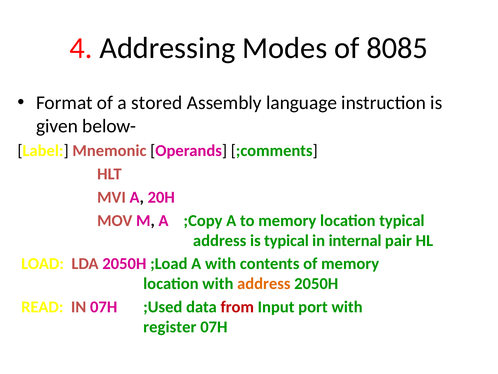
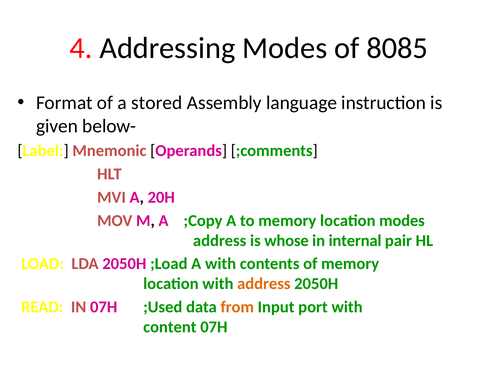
location typical: typical -> modes (402, 220)
is typical: typical -> whose (287, 240)
from colour: red -> orange (237, 307)
register: register -> content (170, 327)
